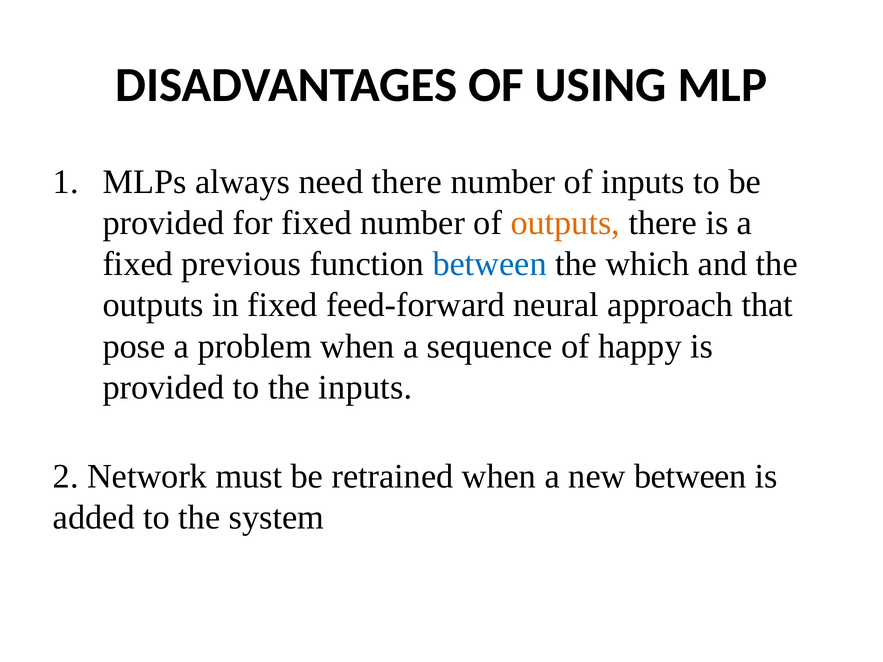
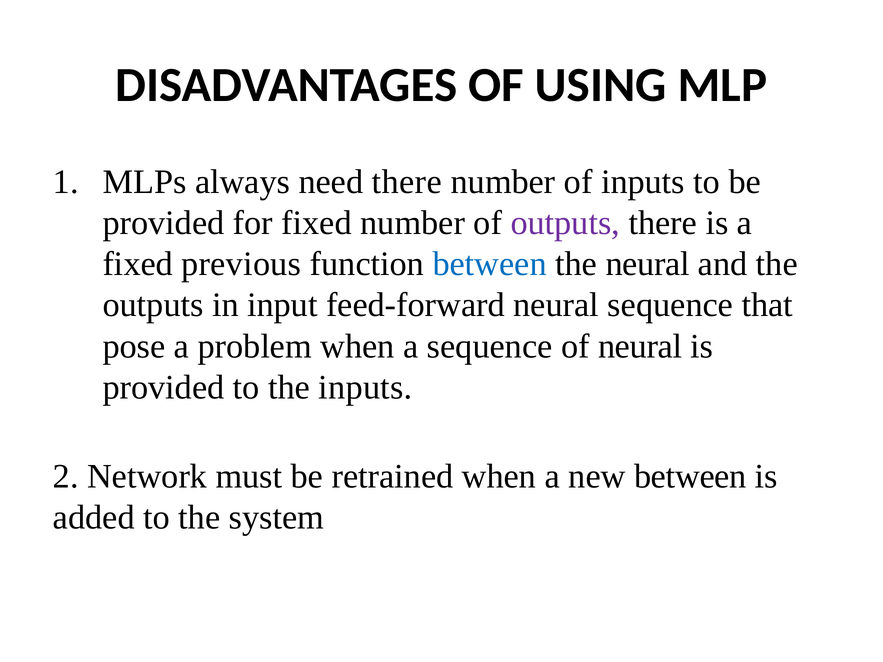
outputs colour: orange -> purple (565, 223)
the which: which -> neural (648, 264)
in fixed: fixed -> input (282, 305)
neural approach: approach -> sequence (670, 305)
of happy: happy -> neural (640, 346)
